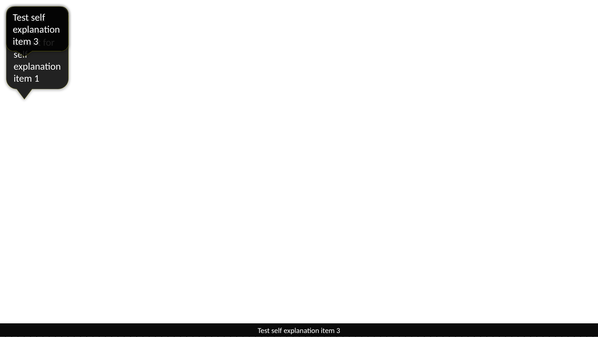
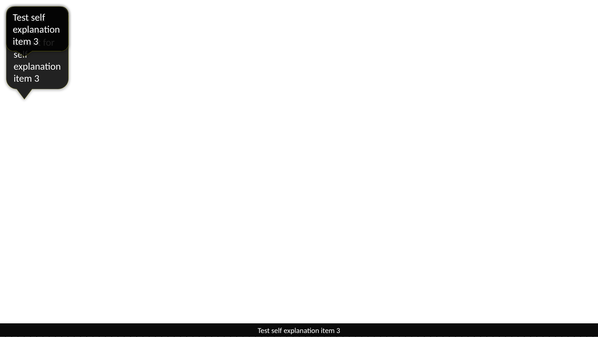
1: 1 -> 3 (37, 78)
